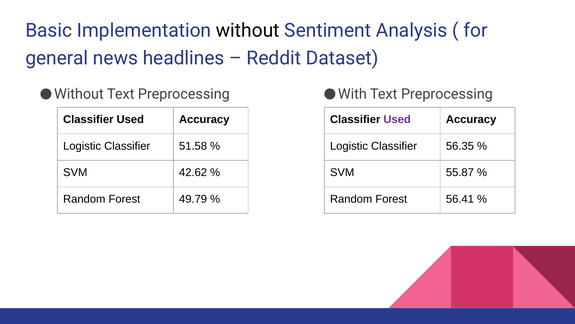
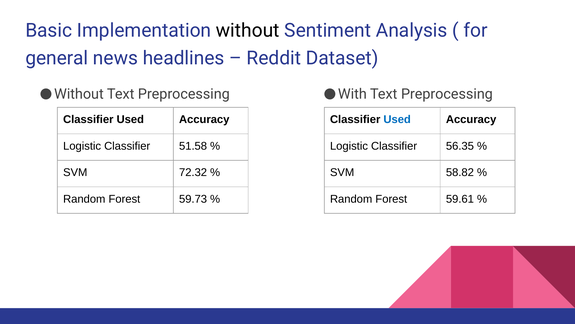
Used colour: purple -> blue (397, 119)
42.62: 42.62 -> 72.32 (193, 172)
55.87: 55.87 -> 58.82 (460, 172)
49.79: 49.79 -> 59.73 (193, 199)
56.41: 56.41 -> 59.61 (460, 199)
